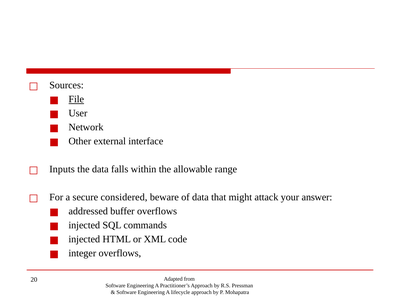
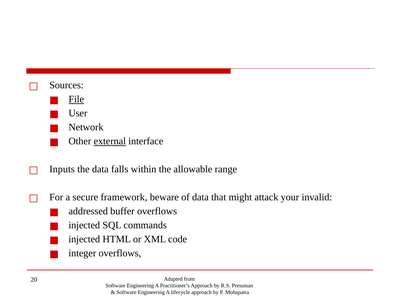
external underline: none -> present (110, 141)
considered: considered -> framework (124, 197)
answer: answer -> invalid (317, 197)
